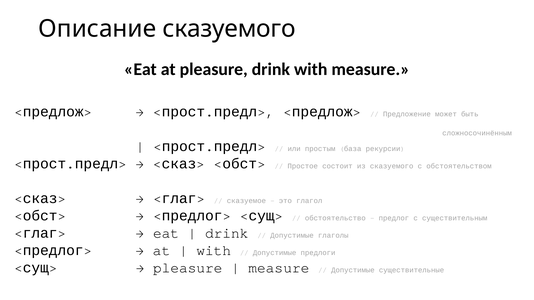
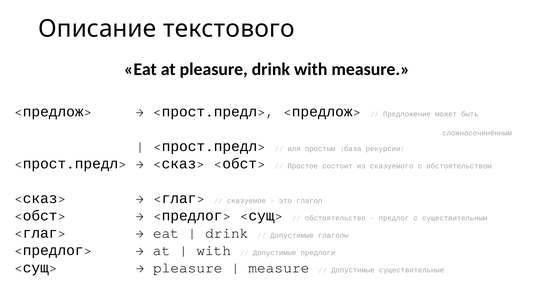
Описание сказуемого: сказуемого -> текстового (229, 29)
